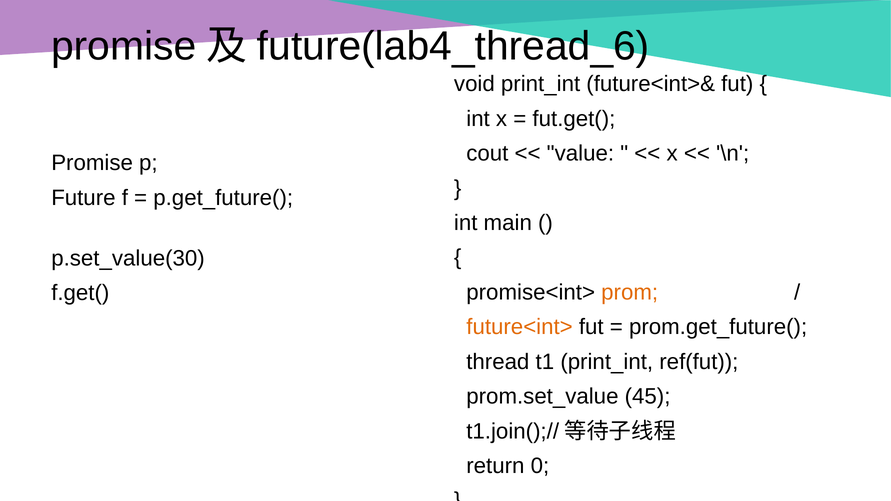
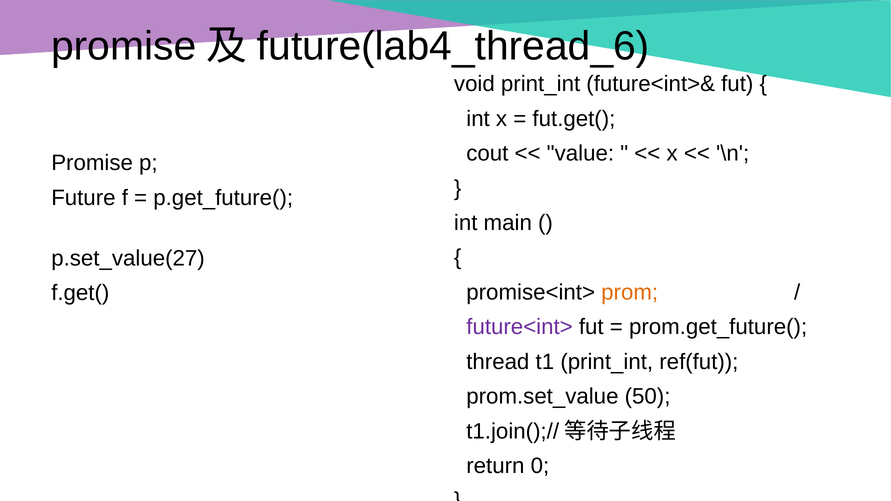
p.set_value(30: p.set_value(30 -> p.set_value(27 (128, 259)
future<int> colour: orange -> purple (520, 327)
45: 45 -> 50 (648, 397)
